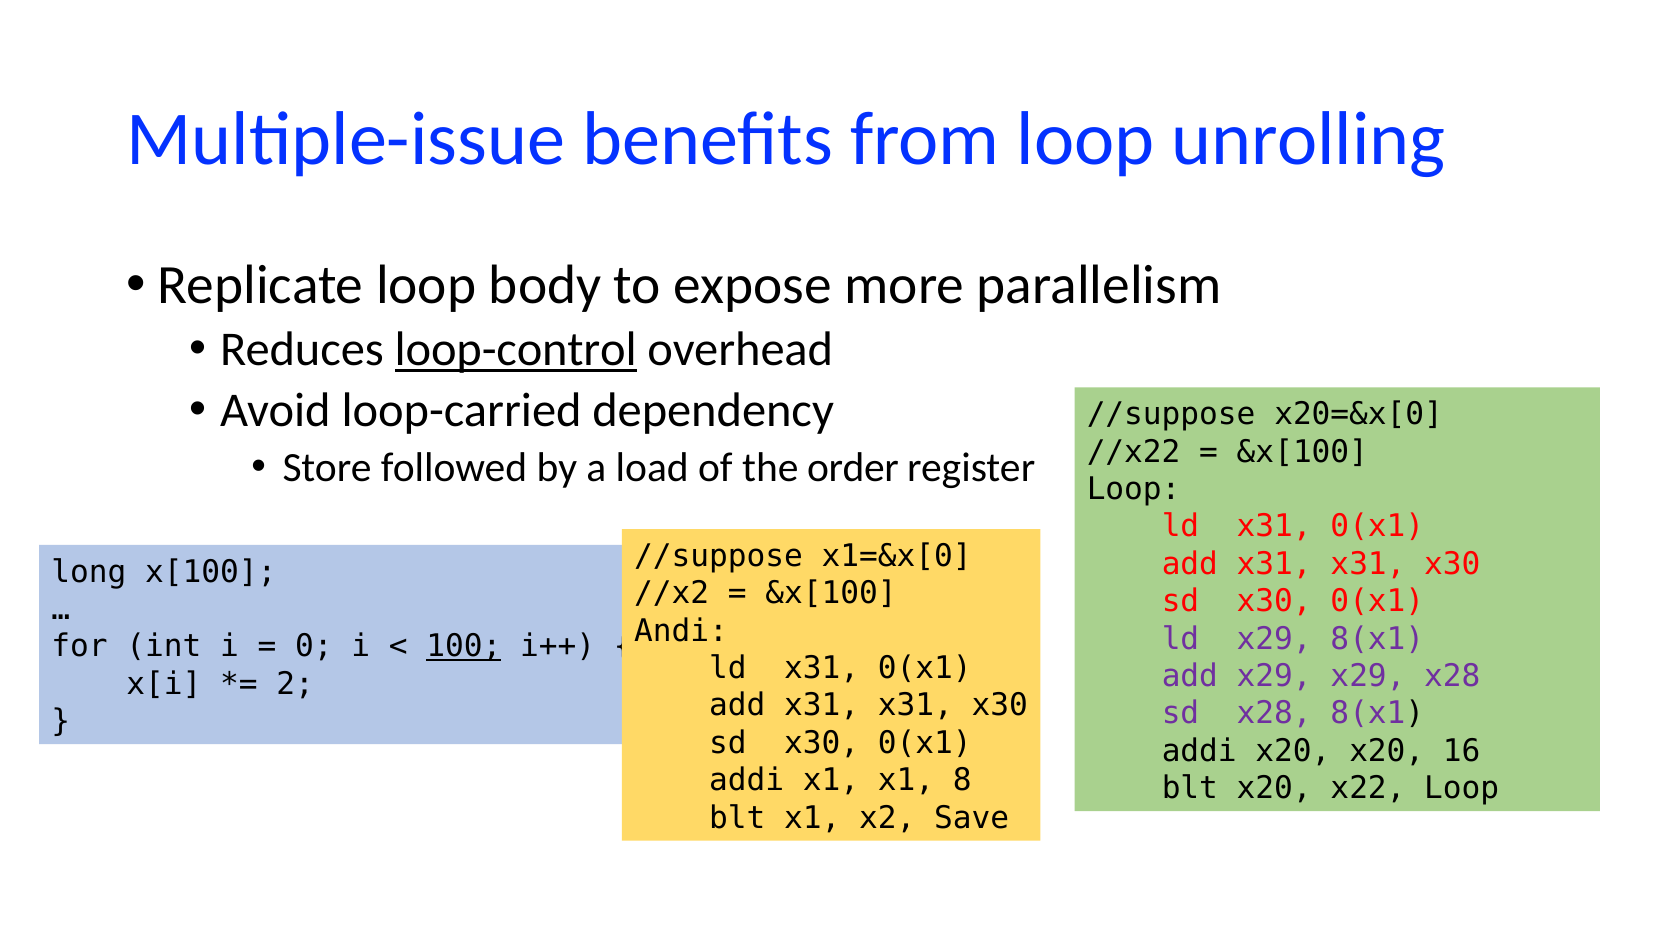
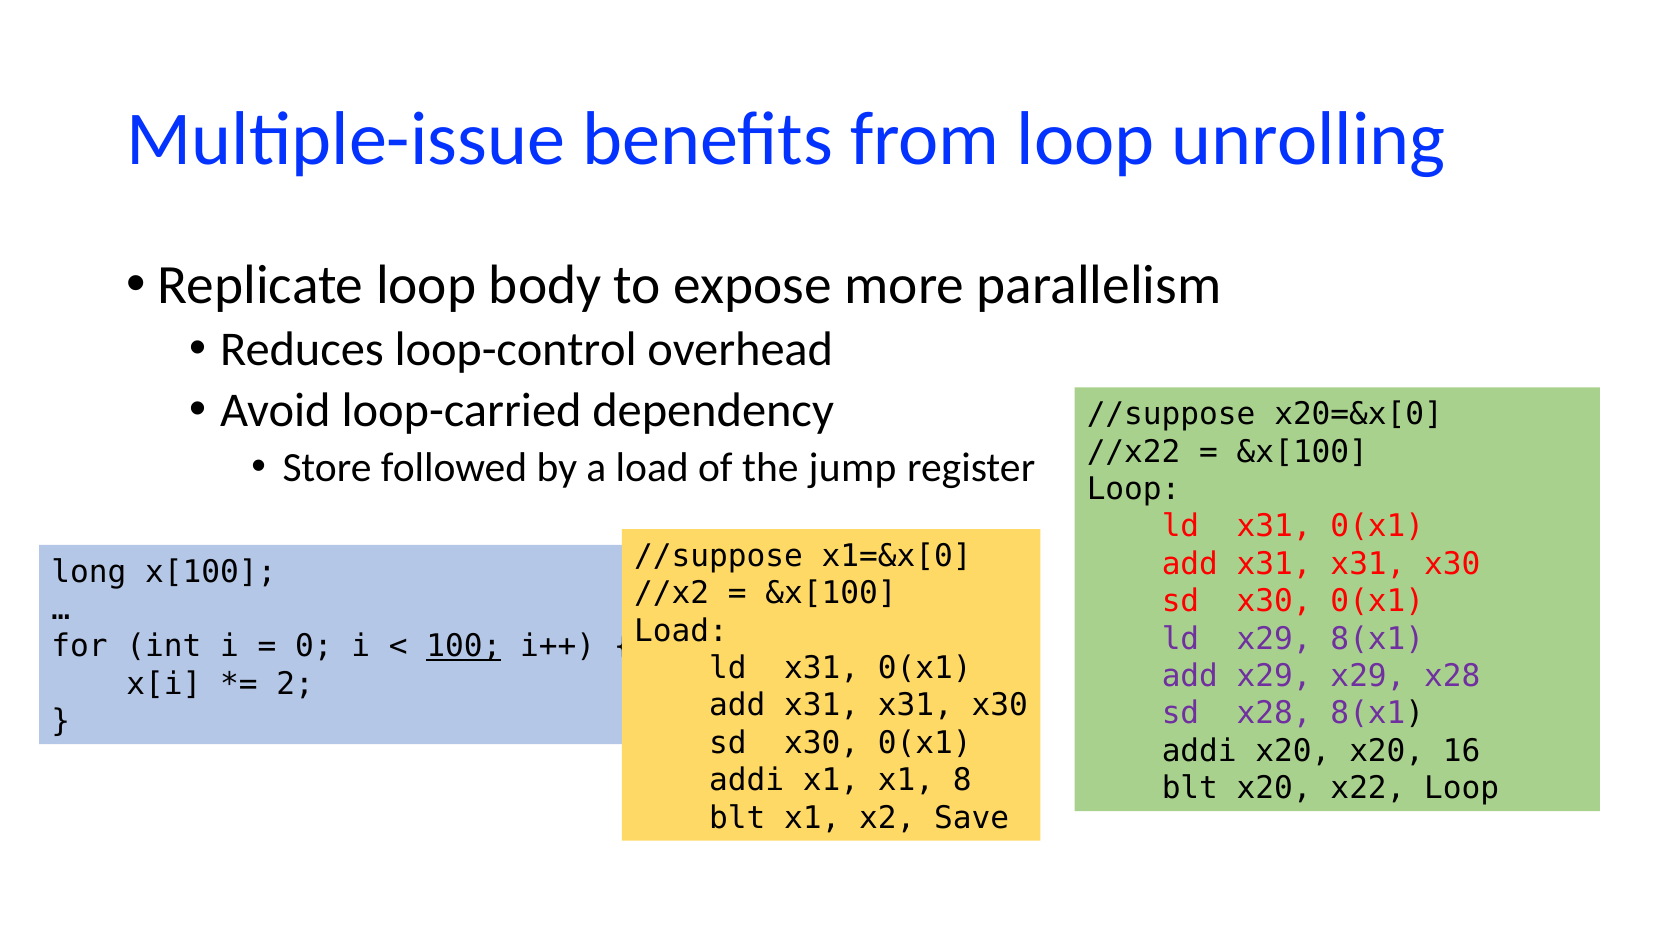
loop-control underline: present -> none (516, 350)
order: order -> jump (853, 468)
Andi: Andi -> Load (681, 631)
